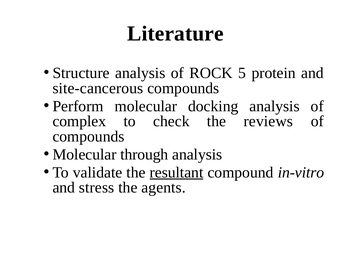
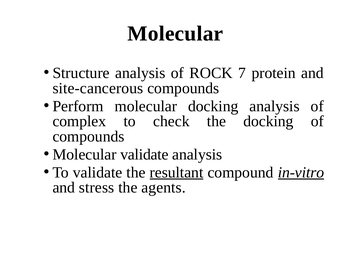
Literature: Literature -> Molecular (175, 34)
5: 5 -> 7 (242, 73)
the reviews: reviews -> docking (268, 121)
Molecular through: through -> validate (144, 155)
in-vitro underline: none -> present (301, 173)
